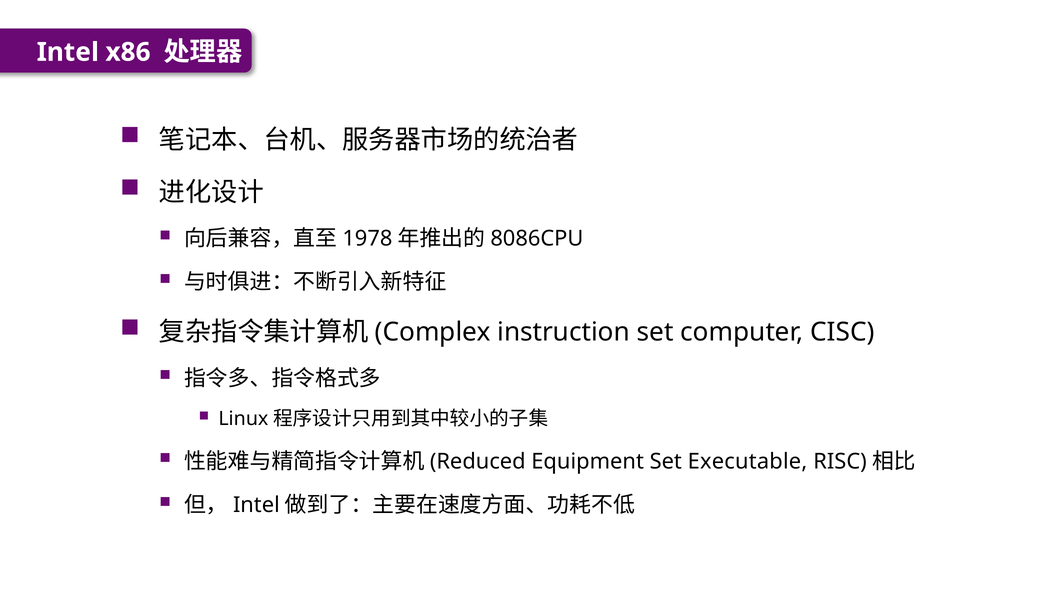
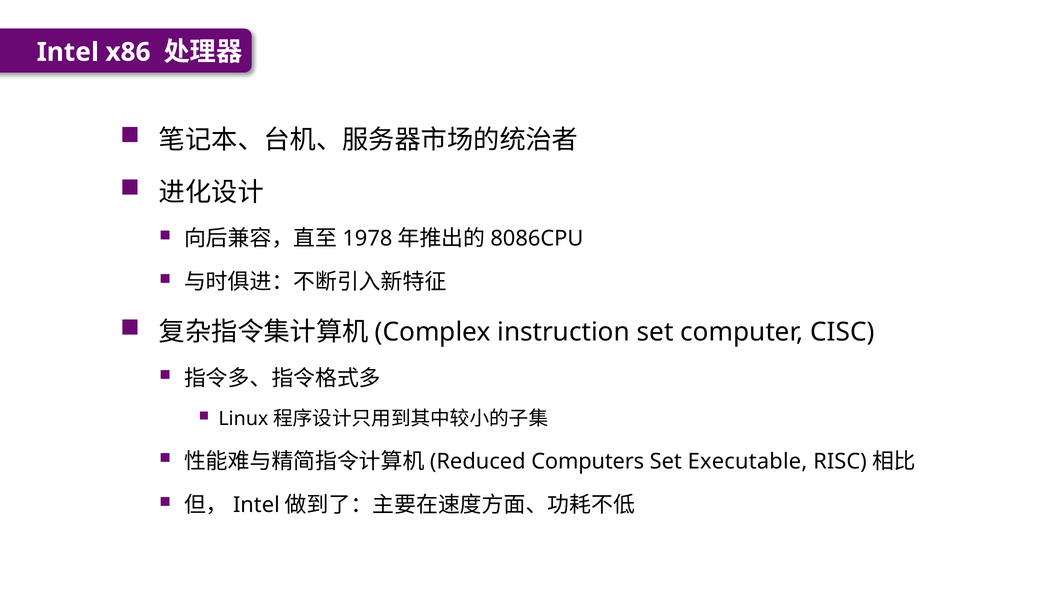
Equipment: Equipment -> Computers (588, 461)
